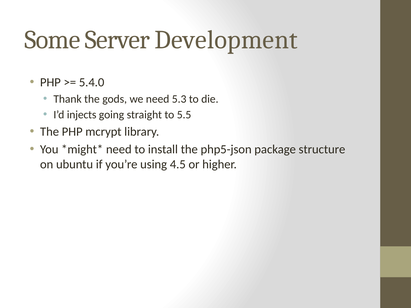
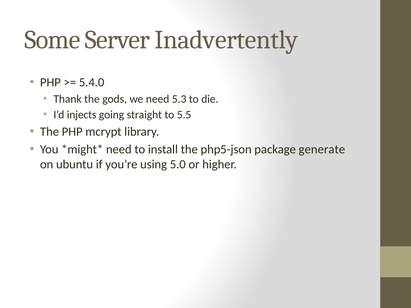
Development: Development -> Inadvertently (226, 40)
structure: structure -> generate (322, 150)
4.5: 4.5 -> 5.0 (178, 165)
